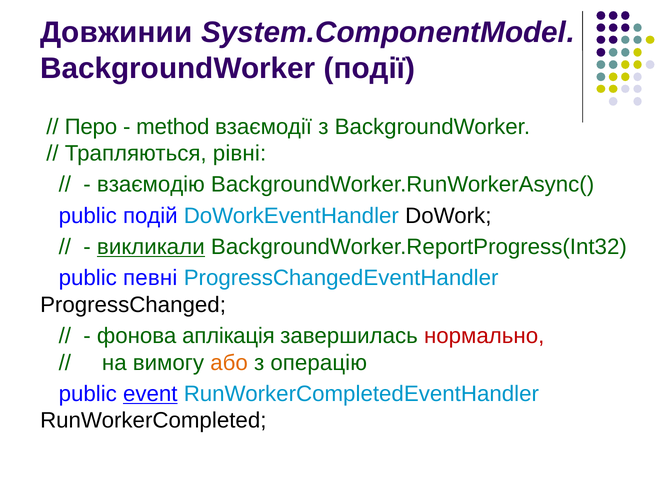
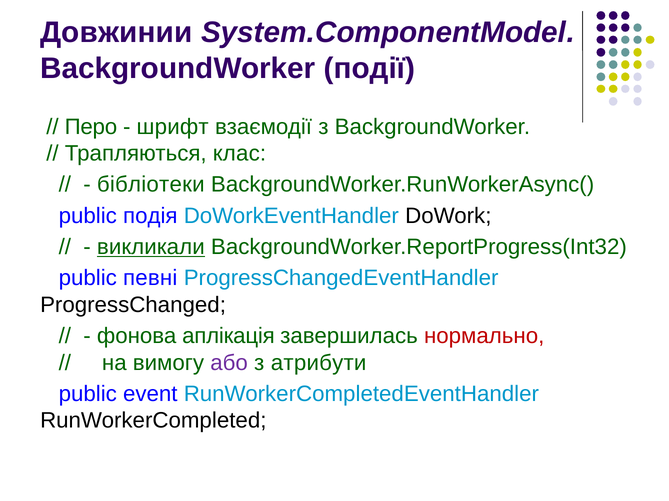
method: method -> шрифт (173, 127)
рівні: рівні -> клас (240, 154)
взаємодію: взаємодію -> бібліотеки (151, 185)
подій: подій -> подія (150, 216)
або colour: orange -> purple (229, 363)
операцію: операцію -> атрибути (319, 363)
event underline: present -> none (150, 394)
